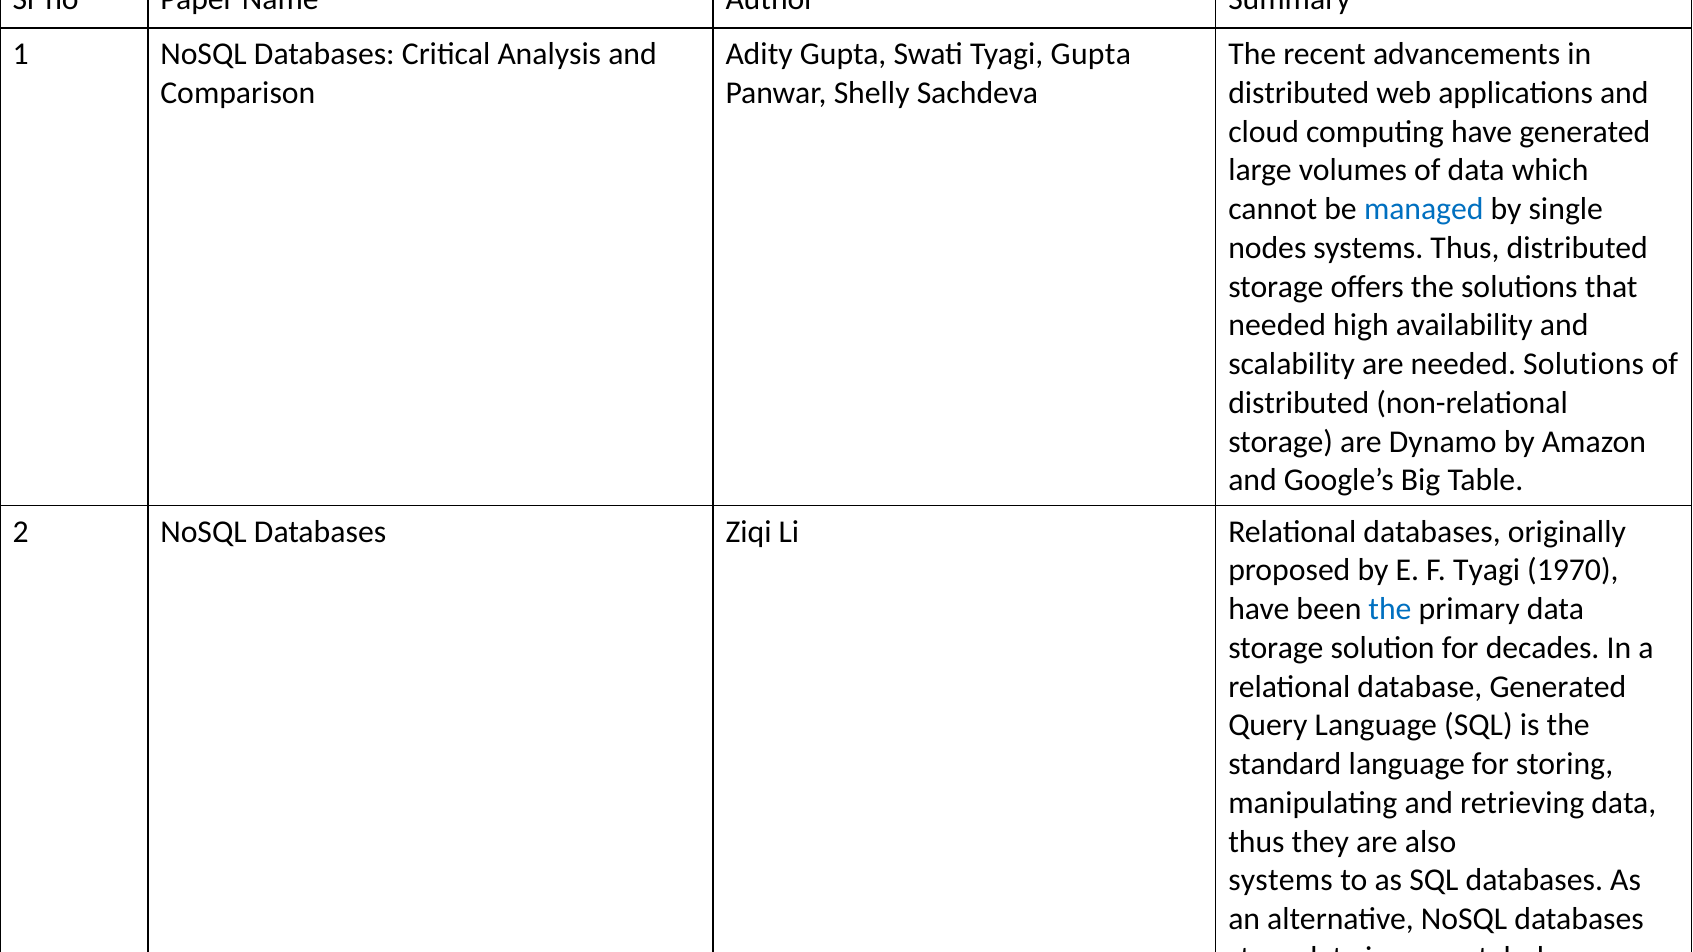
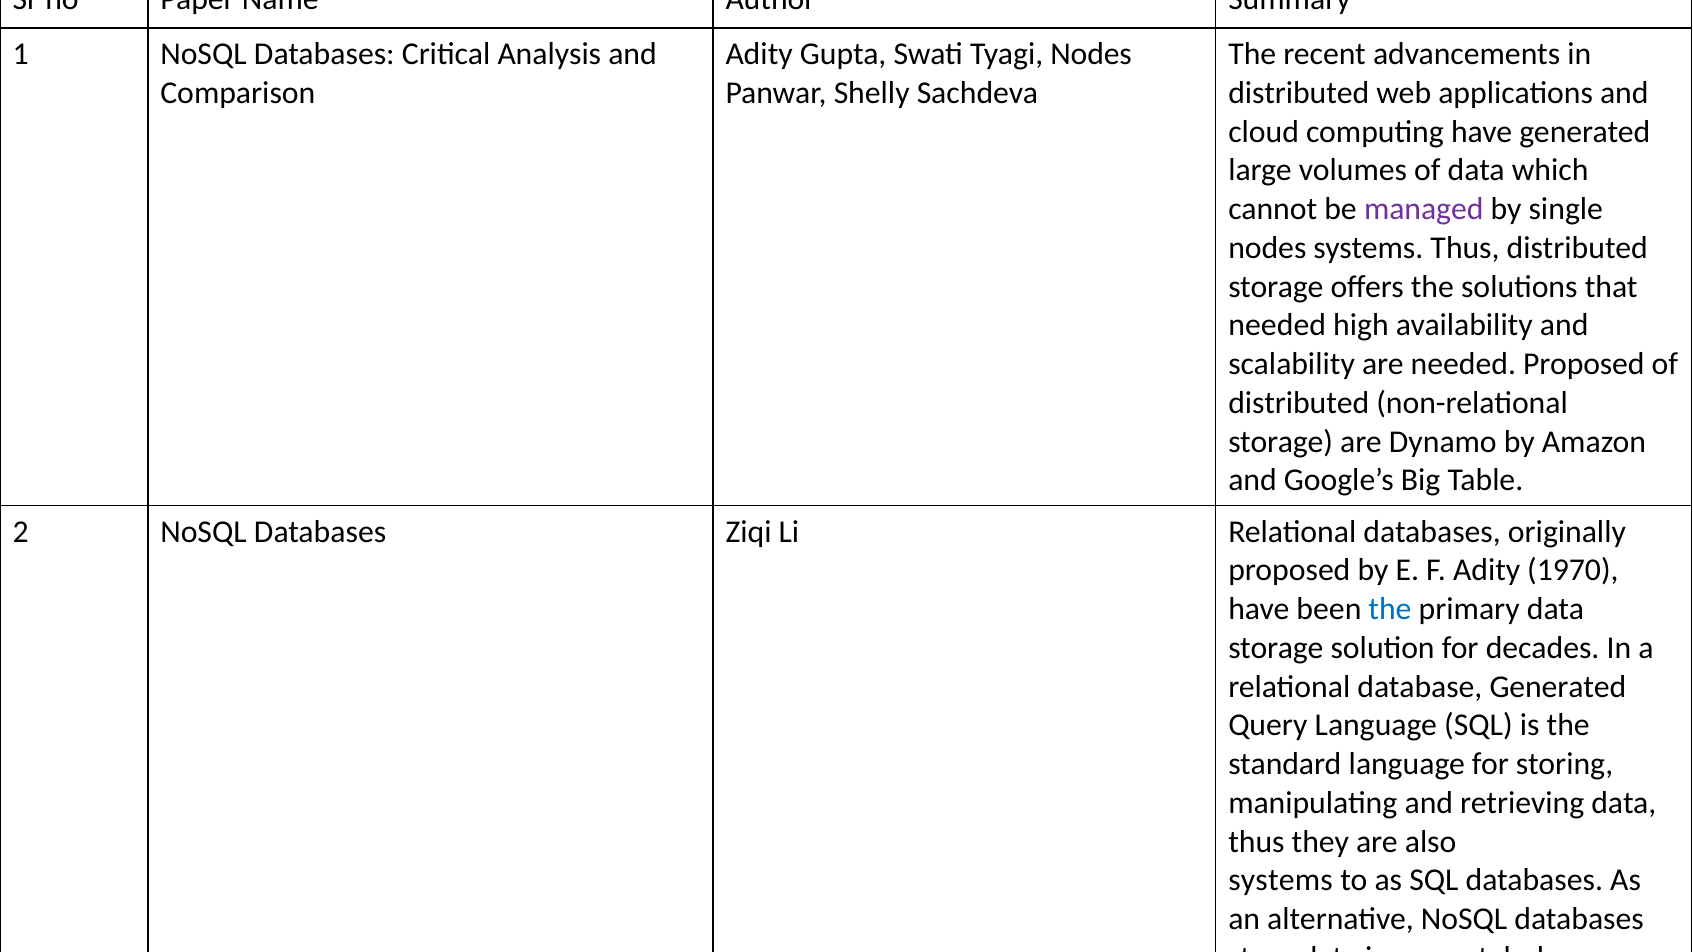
Tyagi Gupta: Gupta -> Nodes (1091, 54)
managed colour: blue -> purple (1424, 209)
needed Solutions: Solutions -> Proposed (1584, 364)
F Tyagi: Tyagi -> Adity (1487, 571)
